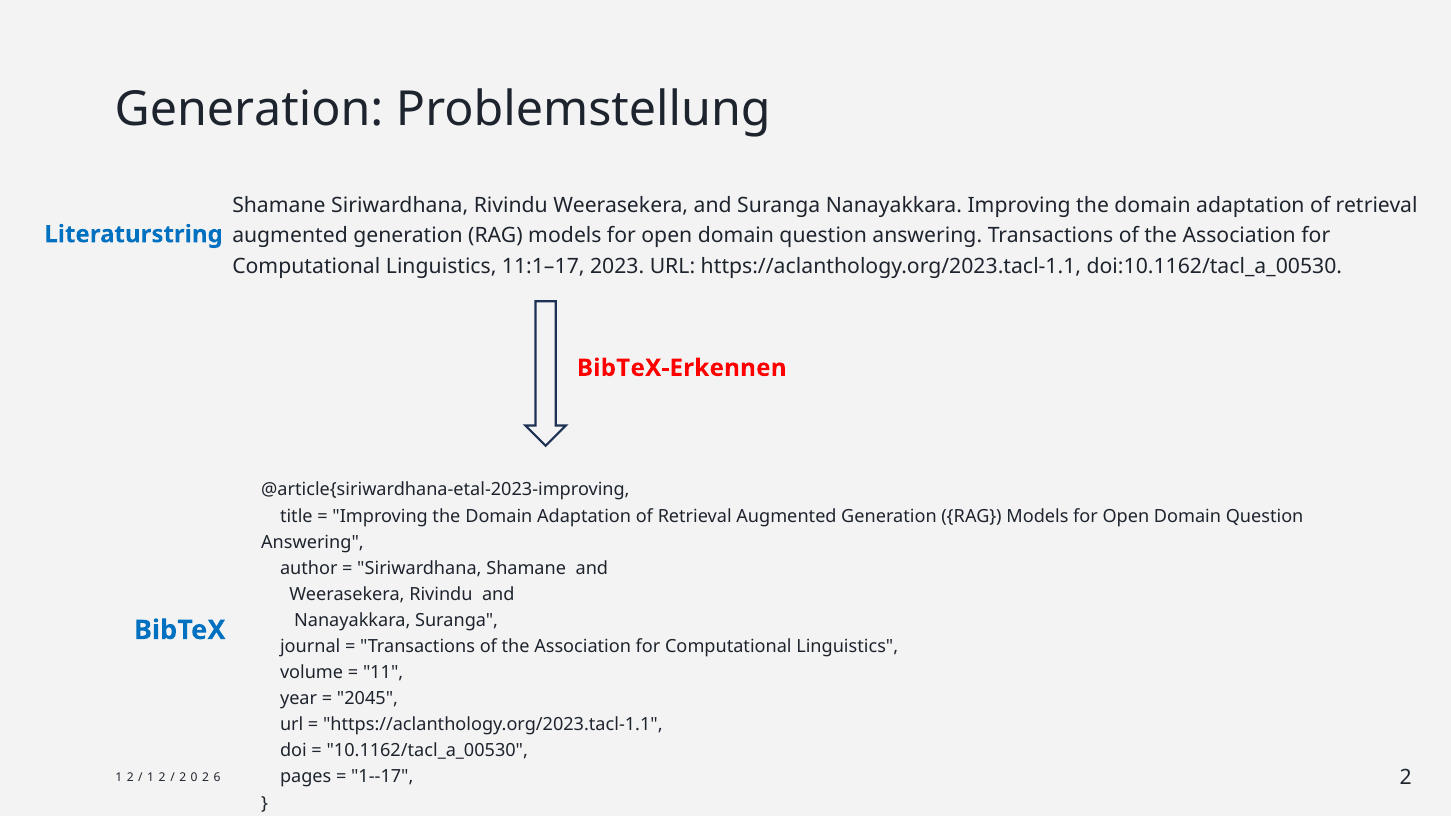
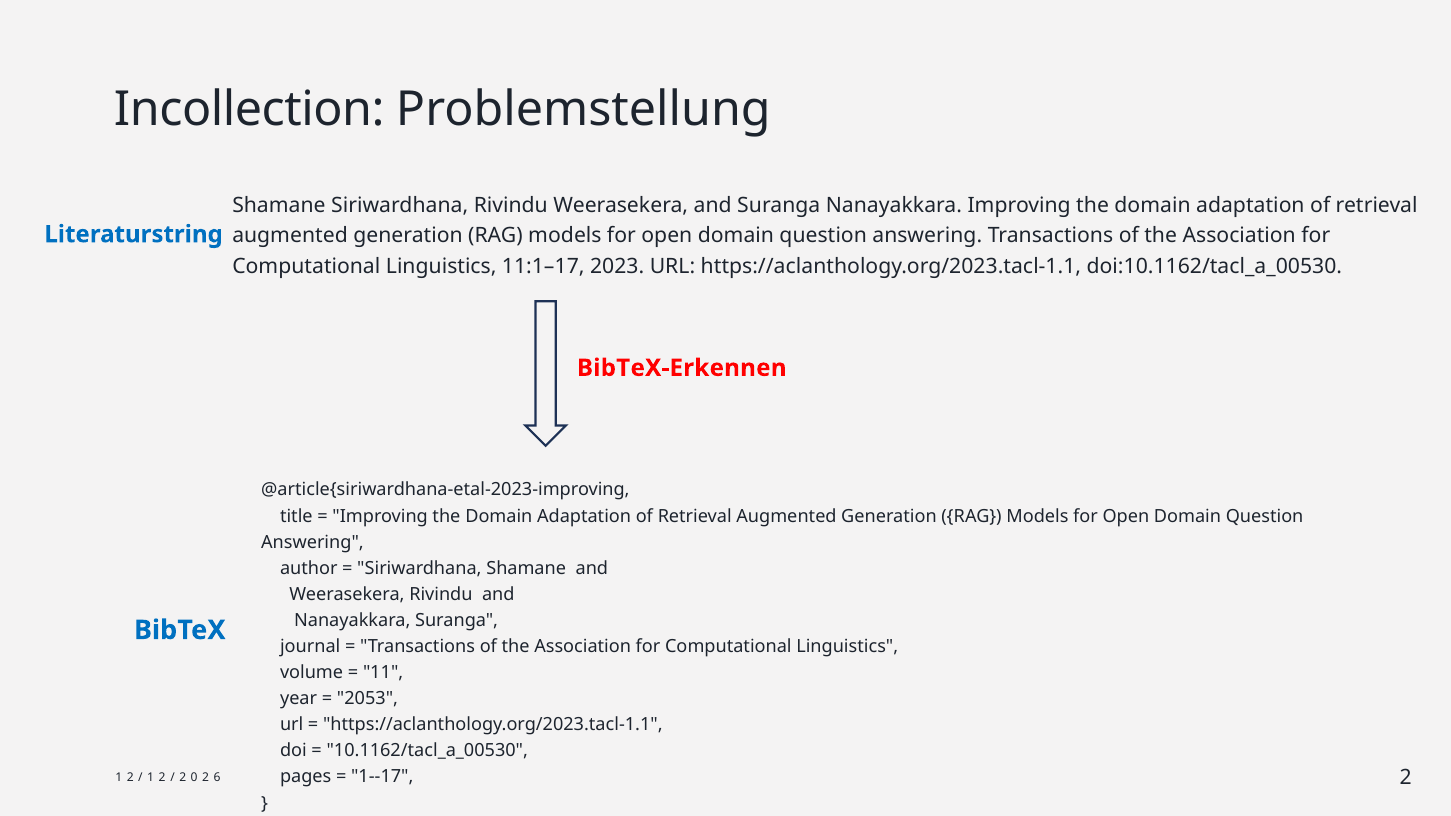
Generation: Generation -> Incollection (249, 109)
2045: 2045 -> 2053 (367, 699)
